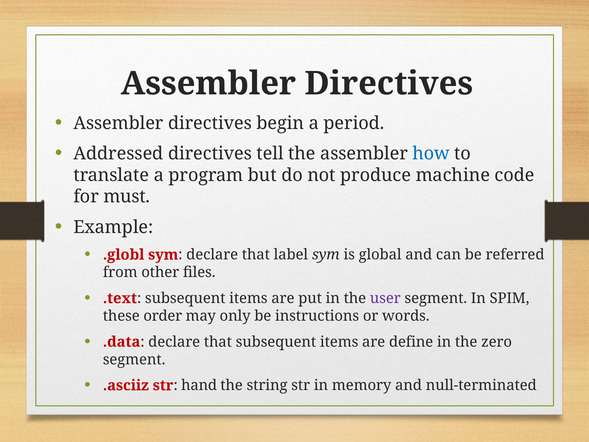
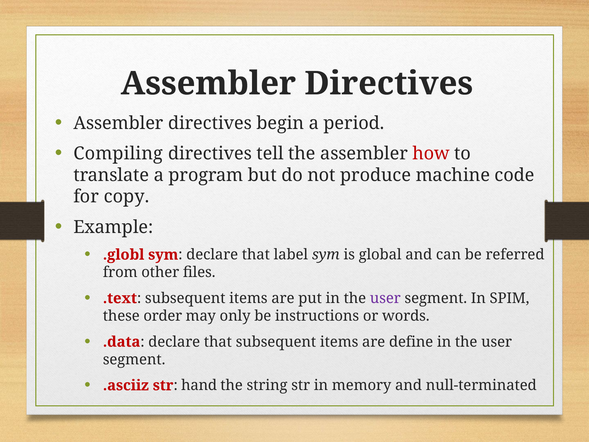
Addressed: Addressed -> Compiling (118, 153)
how colour: blue -> red (431, 153)
must: must -> copy (127, 197)
zero: zero -> user (497, 342)
